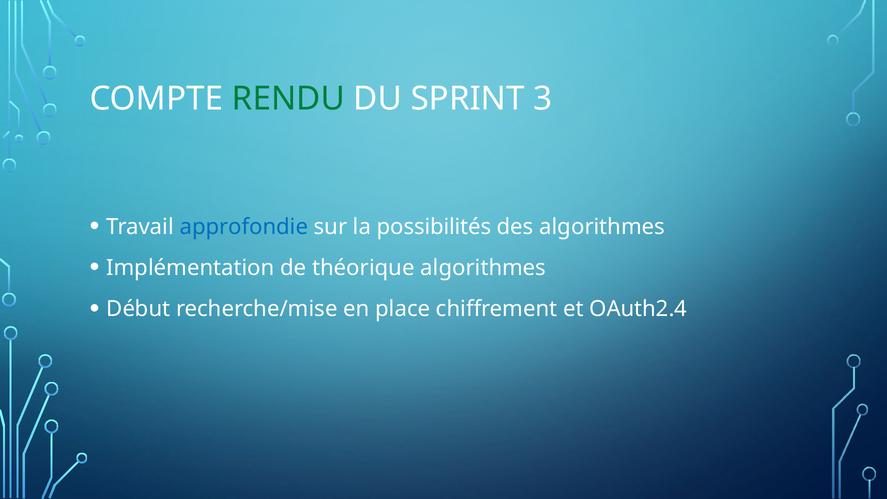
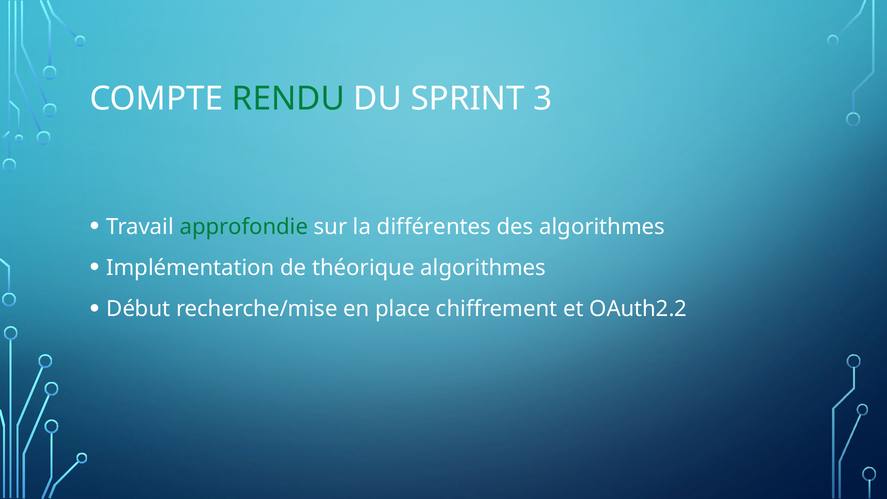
approfondie colour: blue -> green (244, 227)
possibilités: possibilités -> différentes (434, 227)
OAuth2.4: OAuth2.4 -> OAuth2.2 (638, 309)
